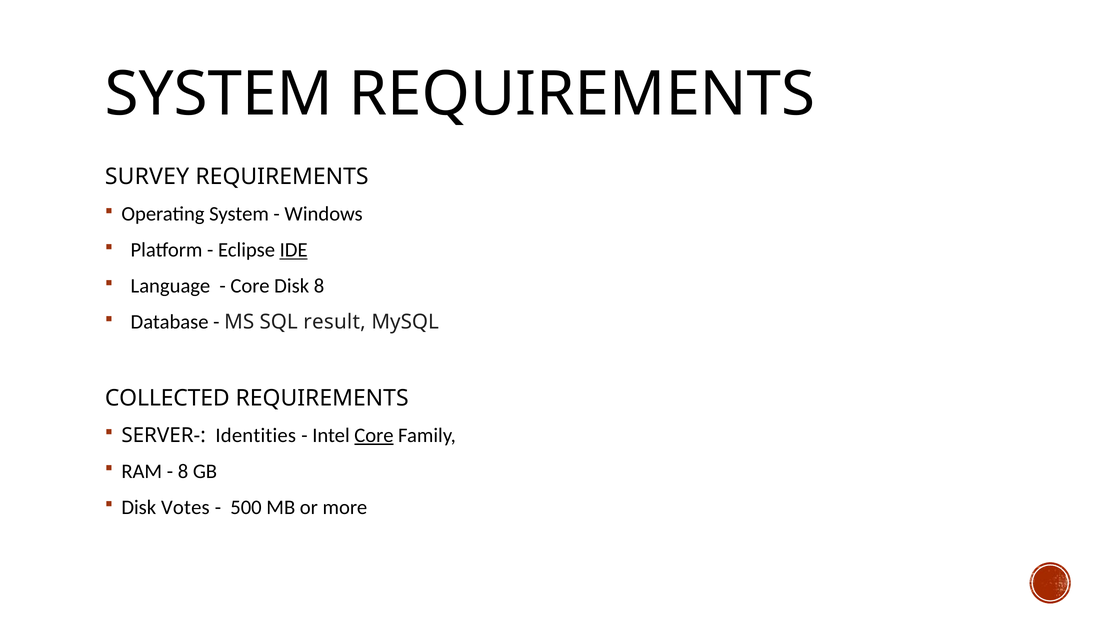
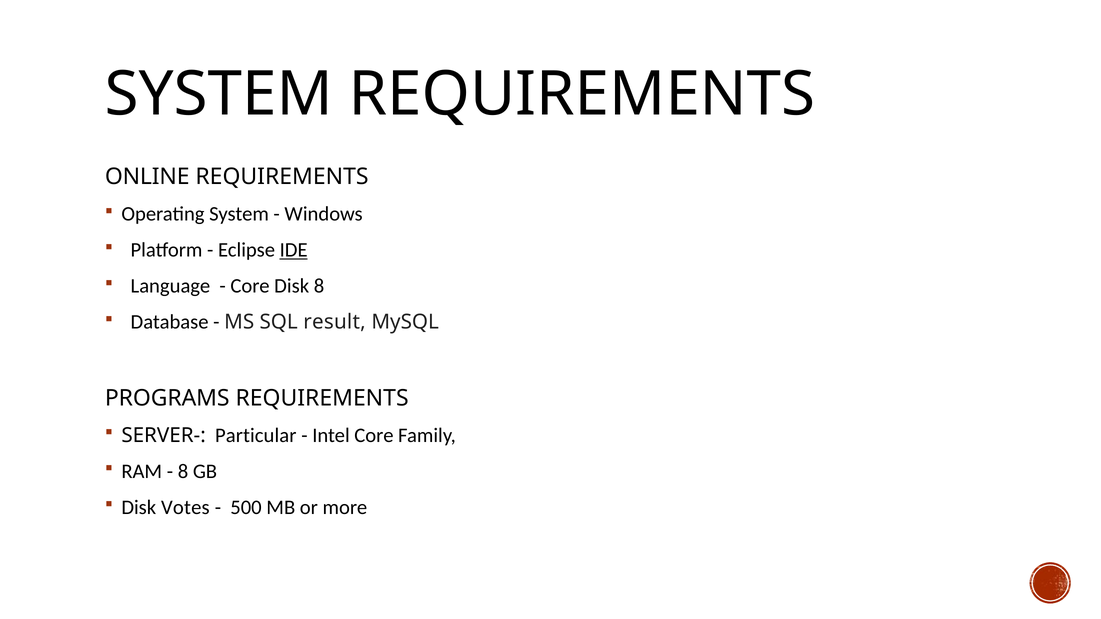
SURVEY: SURVEY -> ONLINE (147, 177)
COLLECTED: COLLECTED -> PROGRAMS (167, 398)
Identities: Identities -> Particular (256, 435)
Core underline: present -> none (374, 435)
